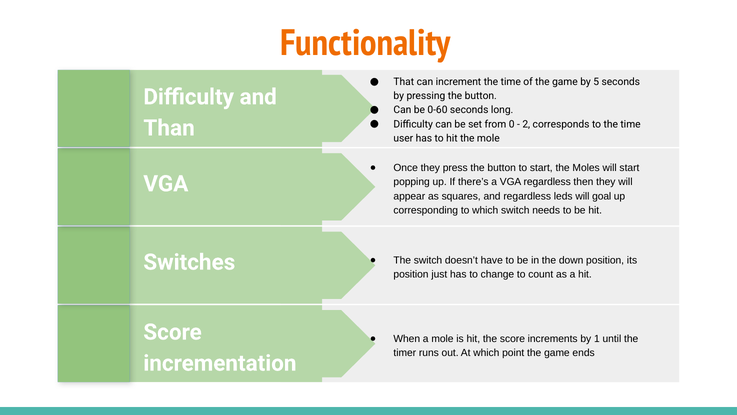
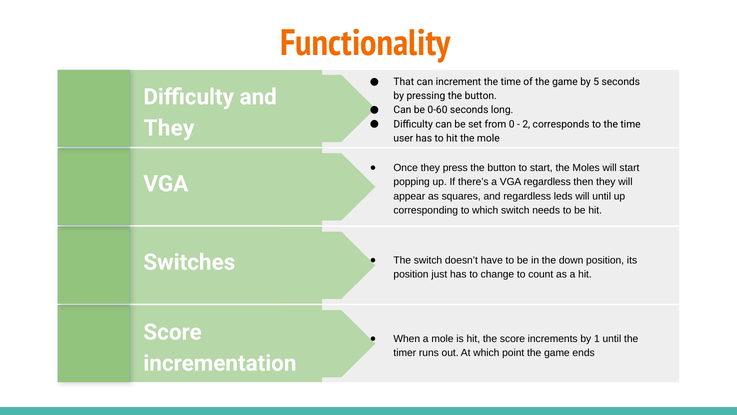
Than: Than -> They (169, 128)
will goal: goal -> until (602, 196)
